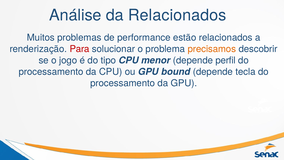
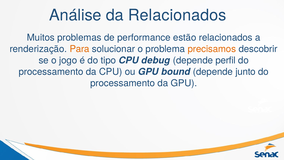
Para colour: red -> orange (79, 49)
menor: menor -> debug (156, 60)
tecla: tecla -> junto (246, 72)
